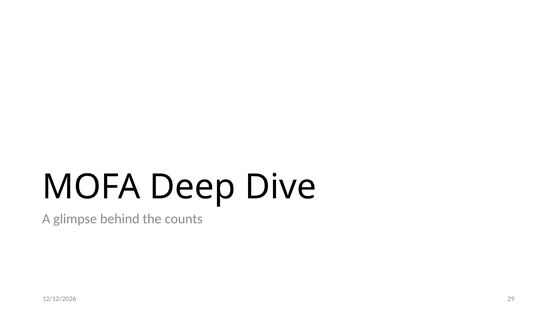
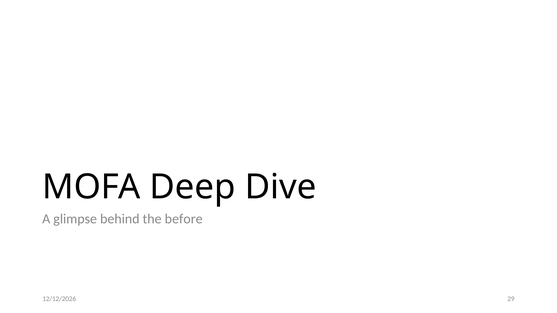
counts: counts -> before (184, 219)
